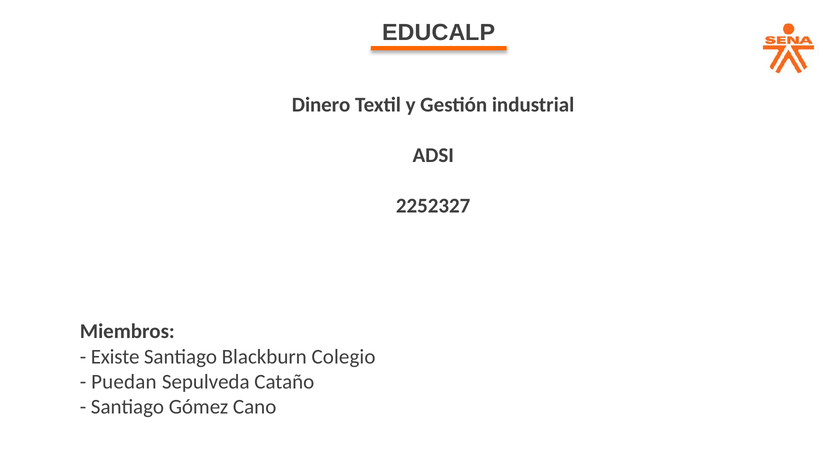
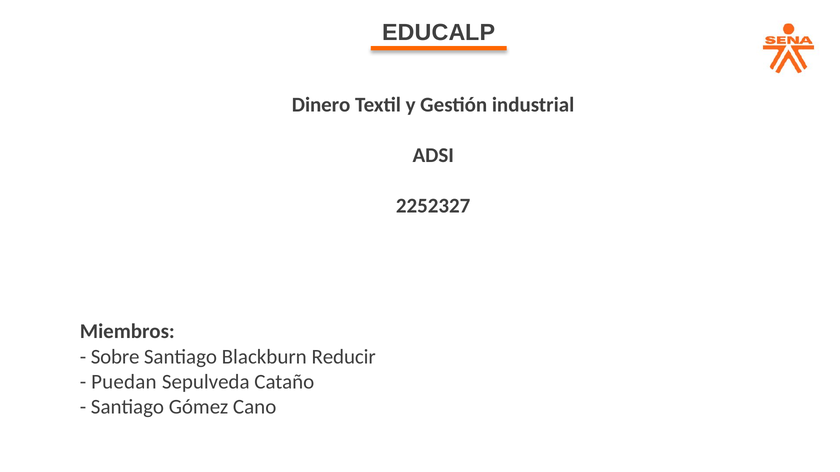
Existe: Existe -> Sobre (115, 357)
Colegio: Colegio -> Reducir (344, 357)
